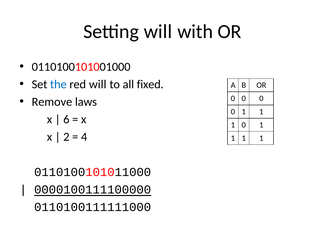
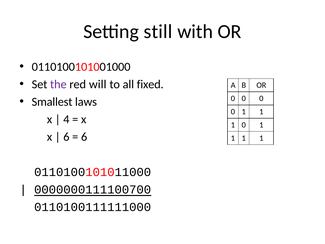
Setting will: will -> still (158, 31)
the colour: blue -> purple (58, 84)
Remove: Remove -> Smallest (52, 102)
6: 6 -> 4 (66, 119)
2: 2 -> 6 (66, 137)
4: 4 -> 6 (84, 137)
0000100111100000: 0000100111100000 -> 0000000111100700 (93, 189)
